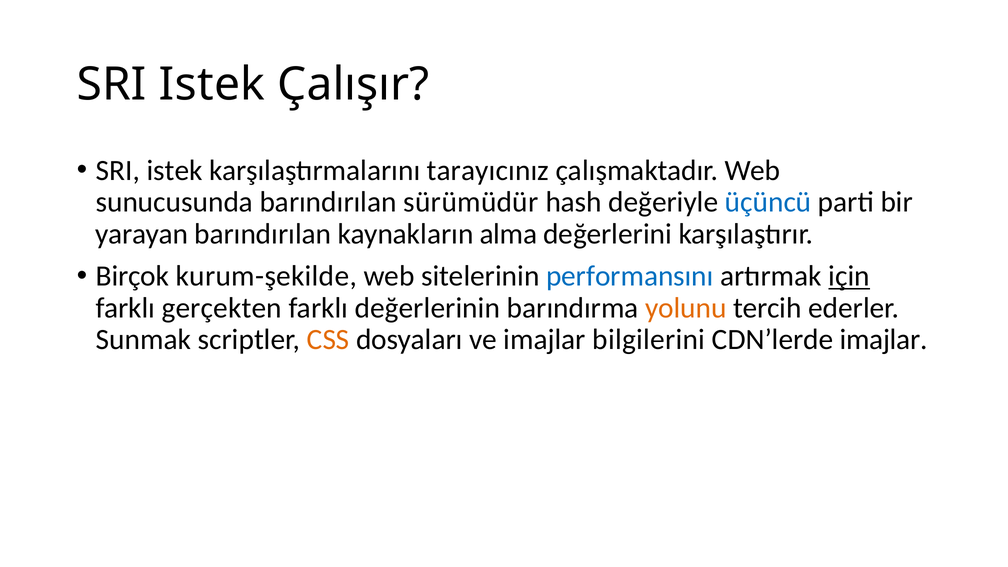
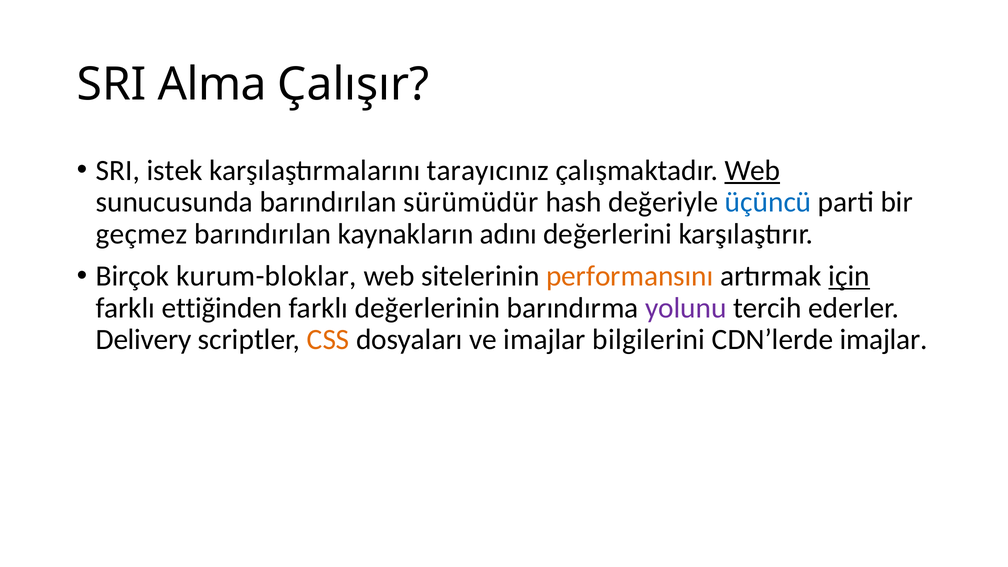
Istek: Istek -> Alma (212, 85)
Web underline: none -> present (752, 170)
yarayan: yarayan -> geçmez (142, 234)
alma: alma -> adını (508, 234)
kurum-şekilde: kurum-şekilde -> kurum-bloklar (266, 276)
performansını colour: blue -> orange (630, 276)
gerçekten: gerçekten -> ettiğinden (222, 308)
yolunu colour: orange -> purple (686, 308)
Sunmak: Sunmak -> Delivery (144, 340)
